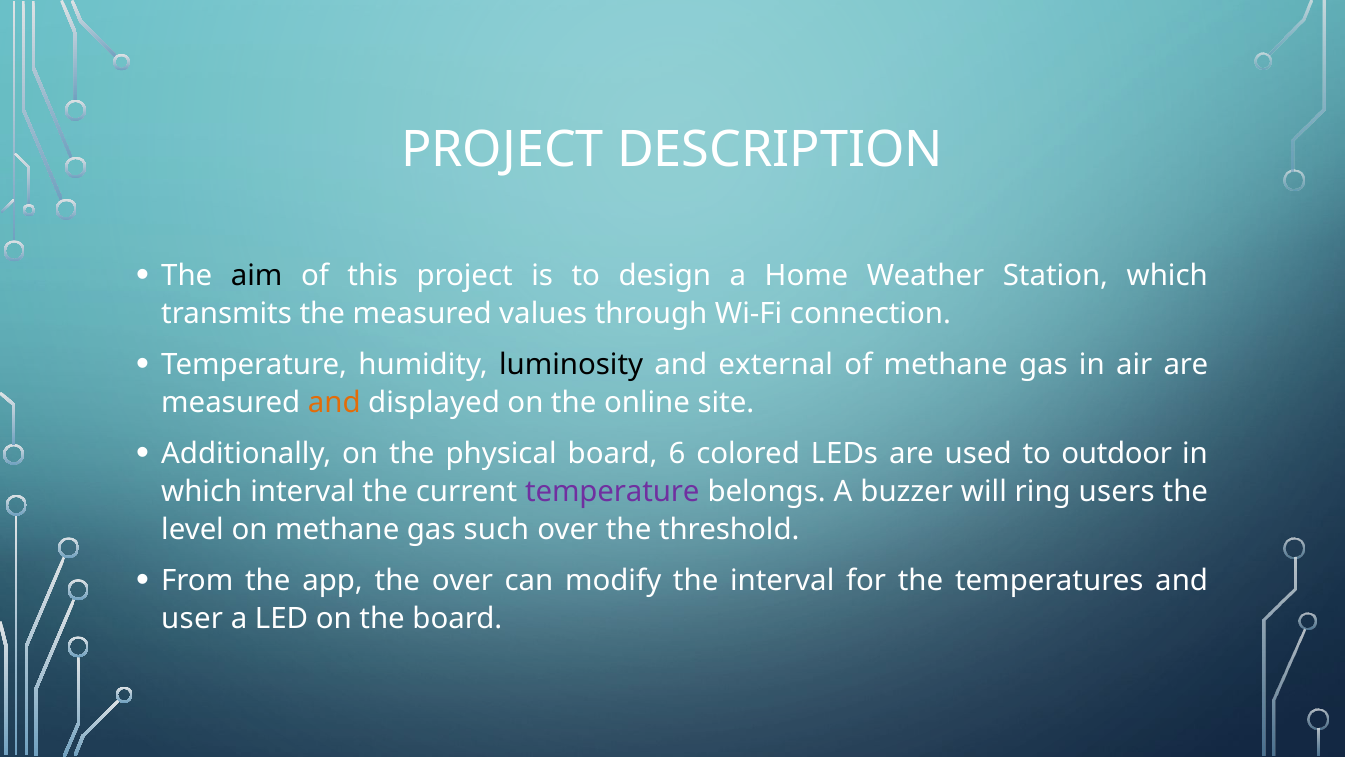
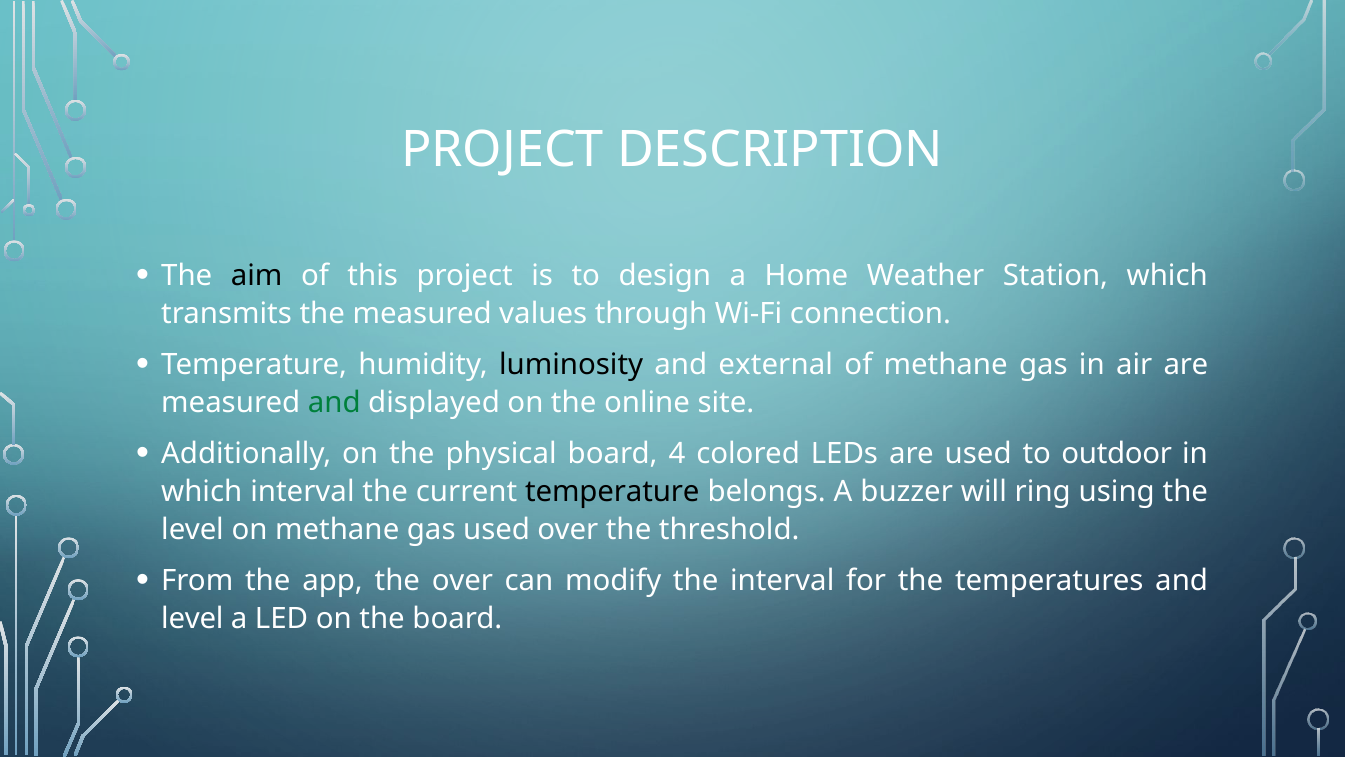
and colour: orange -> green (334, 403)
6: 6 -> 4 (677, 453)
temperature colour: purple -> black (612, 492)
users: users -> using (1117, 492)
gas such: such -> used (497, 530)
user: user -> level (192, 619)
